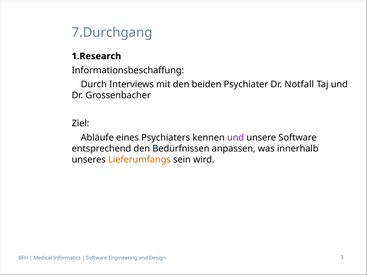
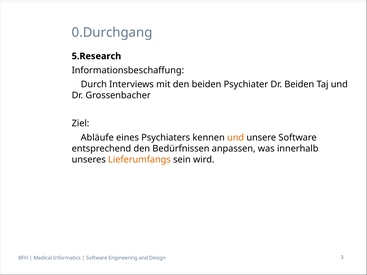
7.Durchgang: 7.Durchgang -> 0.Durchgang (112, 33)
1.Research: 1.Research -> 5.Research (96, 56)
Dr Notfall: Notfall -> Beiden (299, 84)
und colour: purple -> orange (236, 138)
